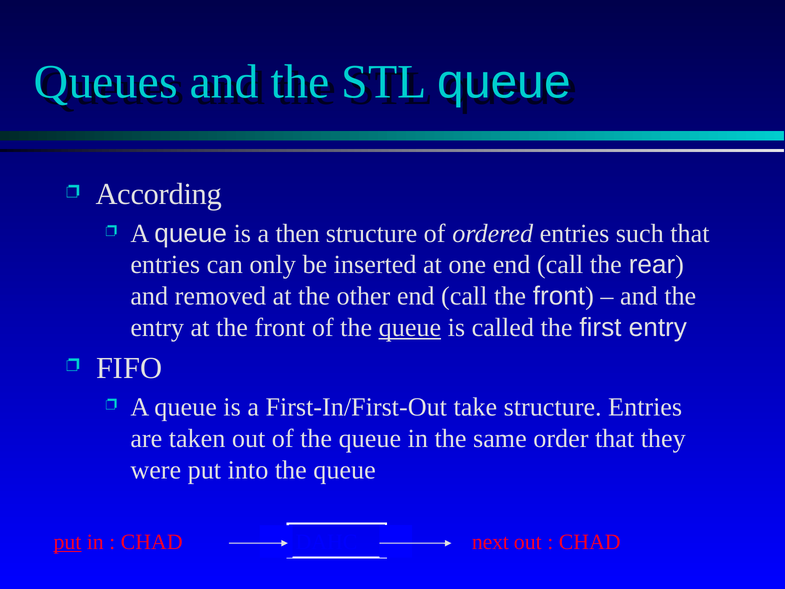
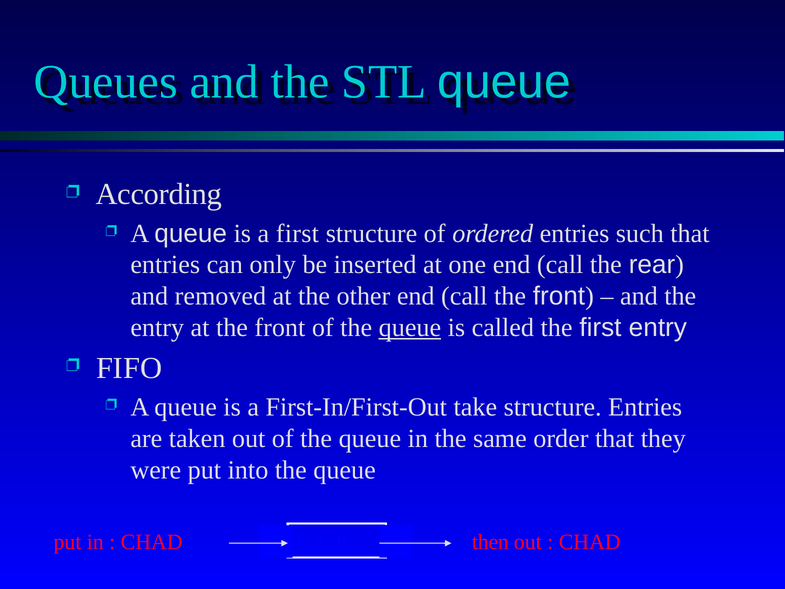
a then: then -> first (297, 233)
put underline: present -> none (67, 542)
next: next -> then (490, 542)
